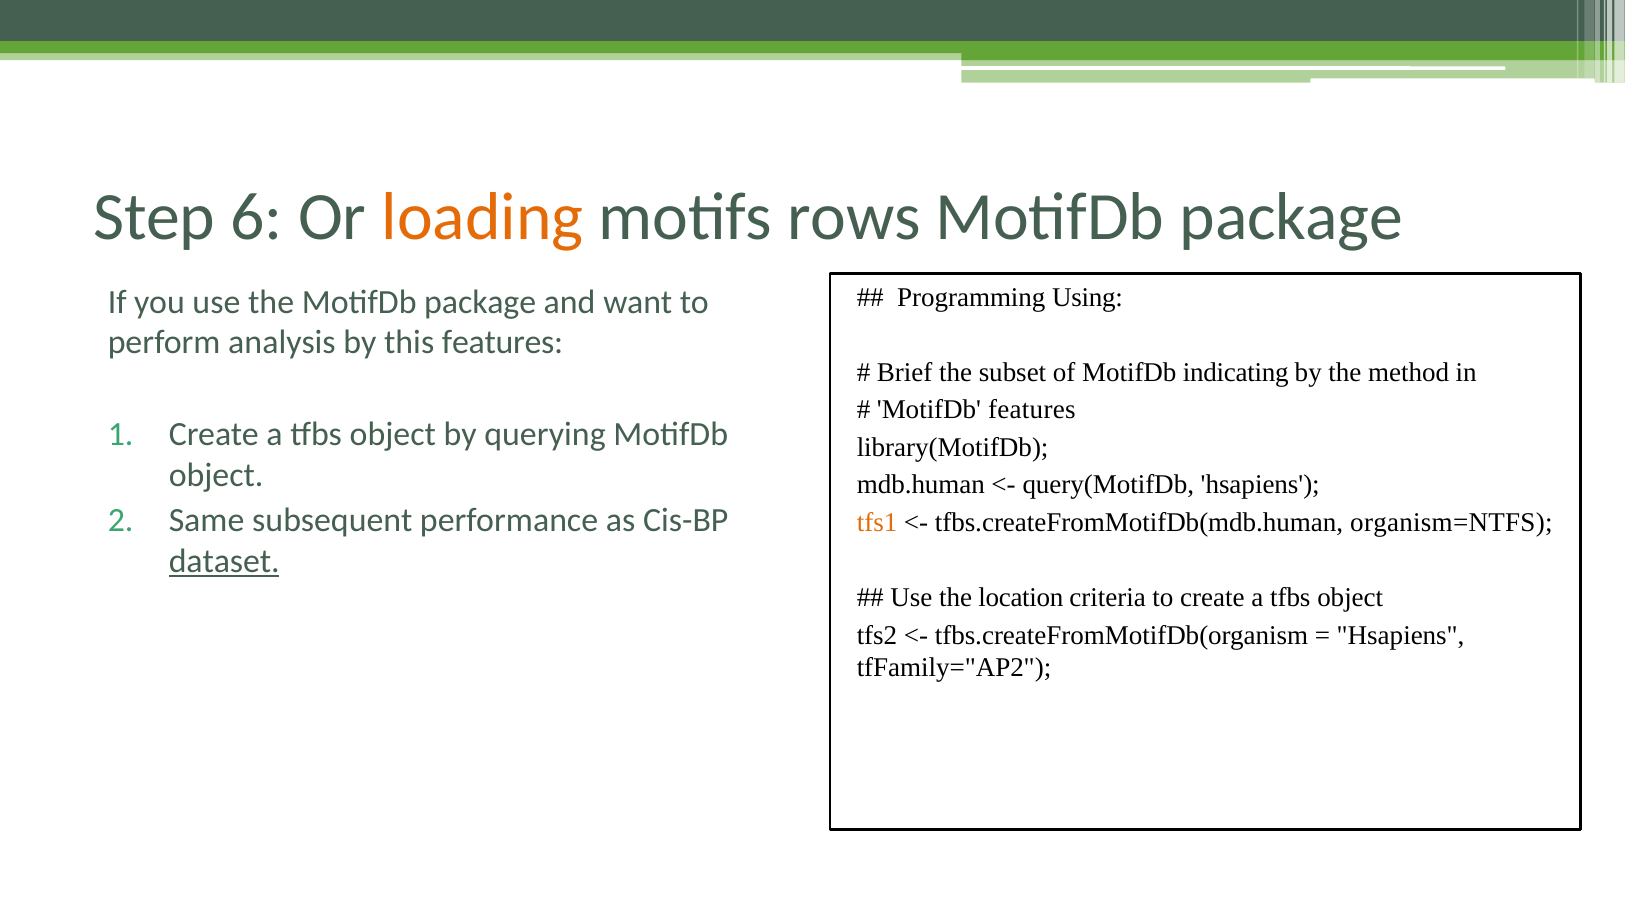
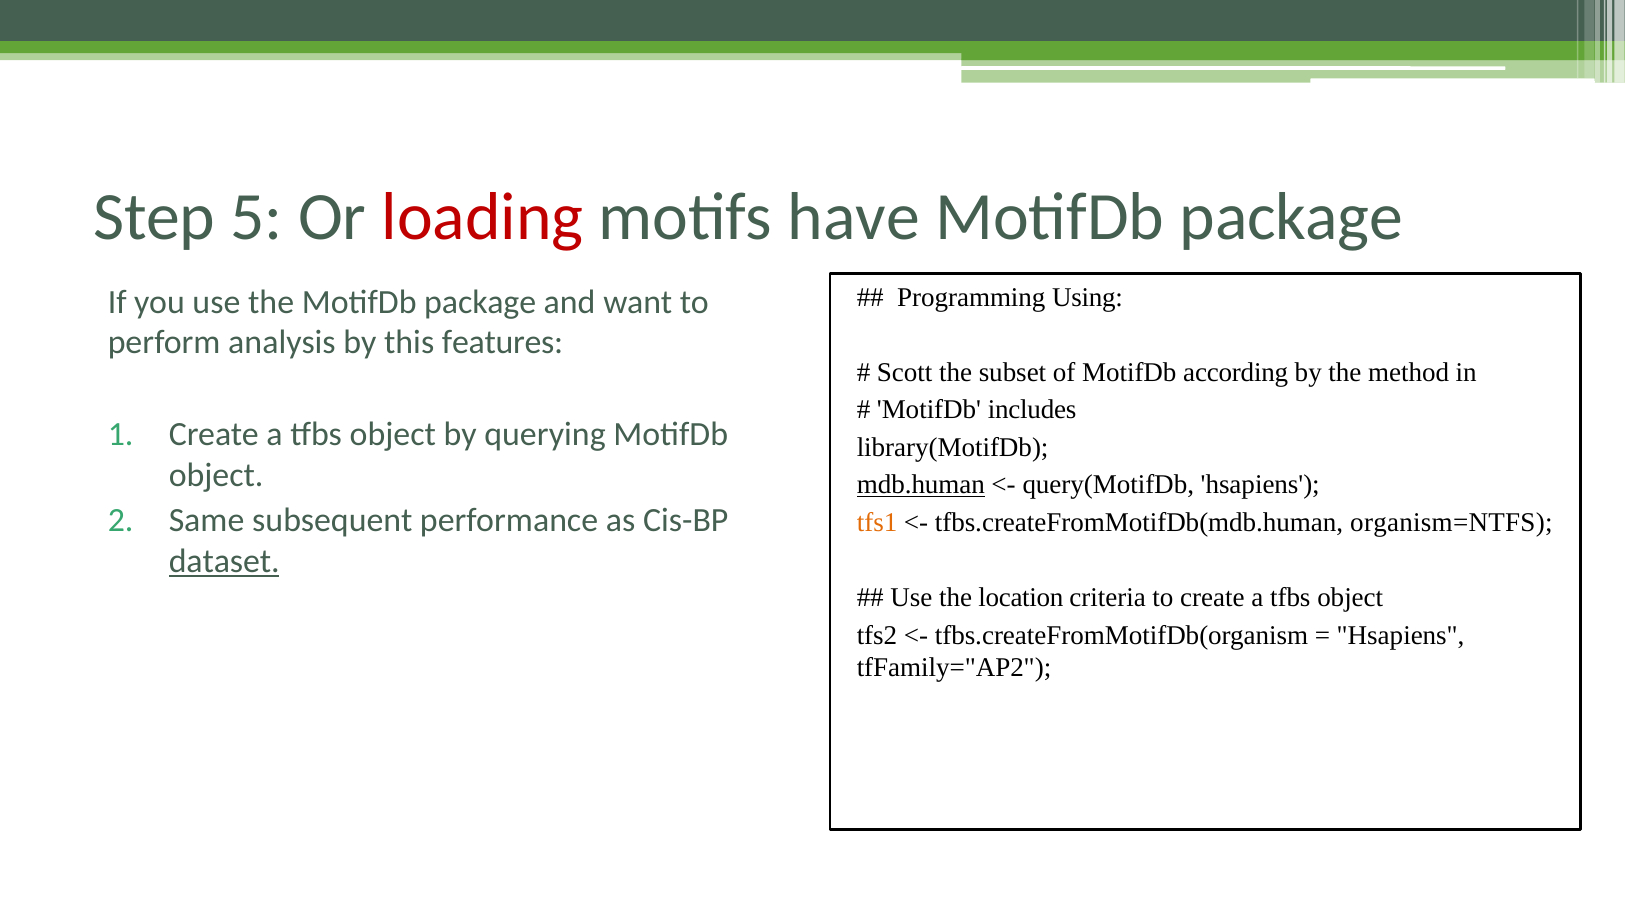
6: 6 -> 5 (257, 218)
loading colour: orange -> red (483, 218)
rows: rows -> have (854, 218)
Brief: Brief -> Scott (905, 372)
indicating: indicating -> according (1236, 372)
MotifDb features: features -> includes (1032, 410)
mdb.human underline: none -> present (921, 485)
